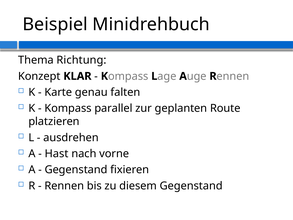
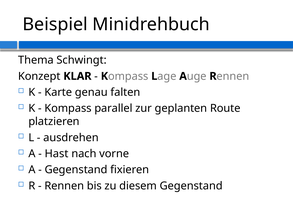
Richtung: Richtung -> Schwingt (82, 60)
